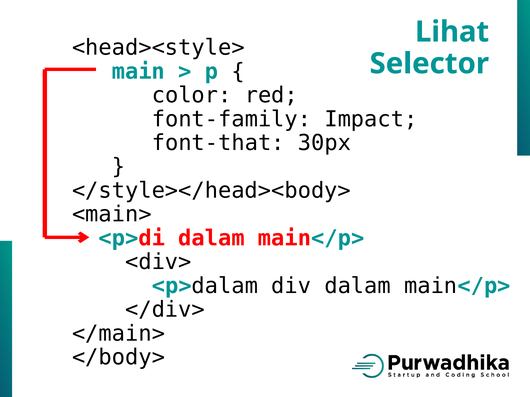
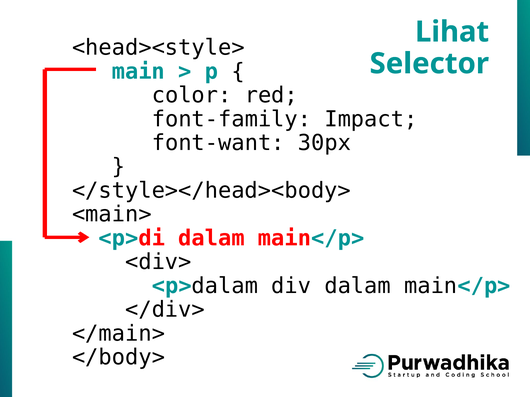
font-that: font-that -> font-want (218, 143)
